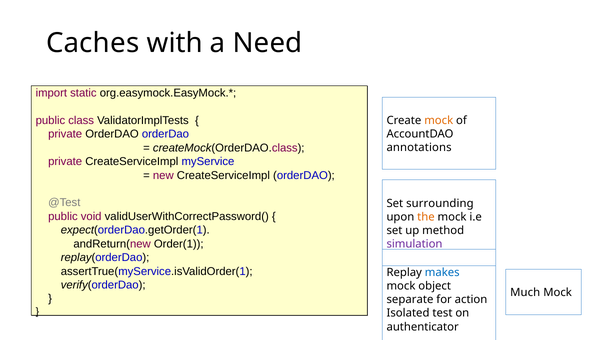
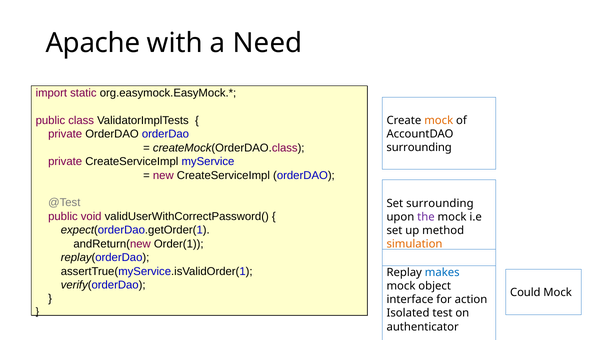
Caches: Caches -> Apache (93, 43)
annotations: annotations -> surrounding (419, 148)
the colour: orange -> purple (426, 217)
simulation colour: purple -> orange (415, 244)
Much: Much -> Could (525, 292)
separate: separate -> interface (410, 299)
